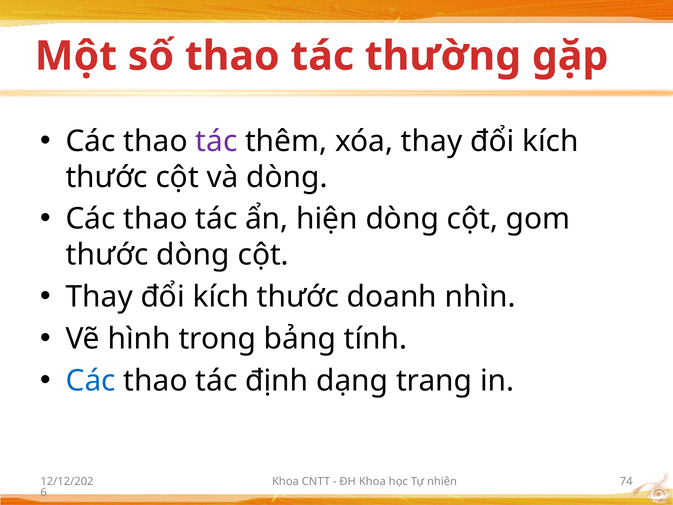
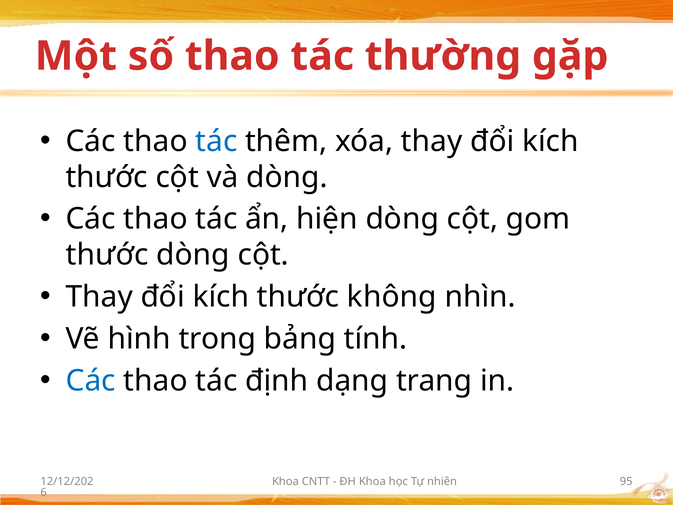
tác colour: purple -> blue (216, 141)
doanh: doanh -> không (392, 297)
74: 74 -> 95 (626, 481)
